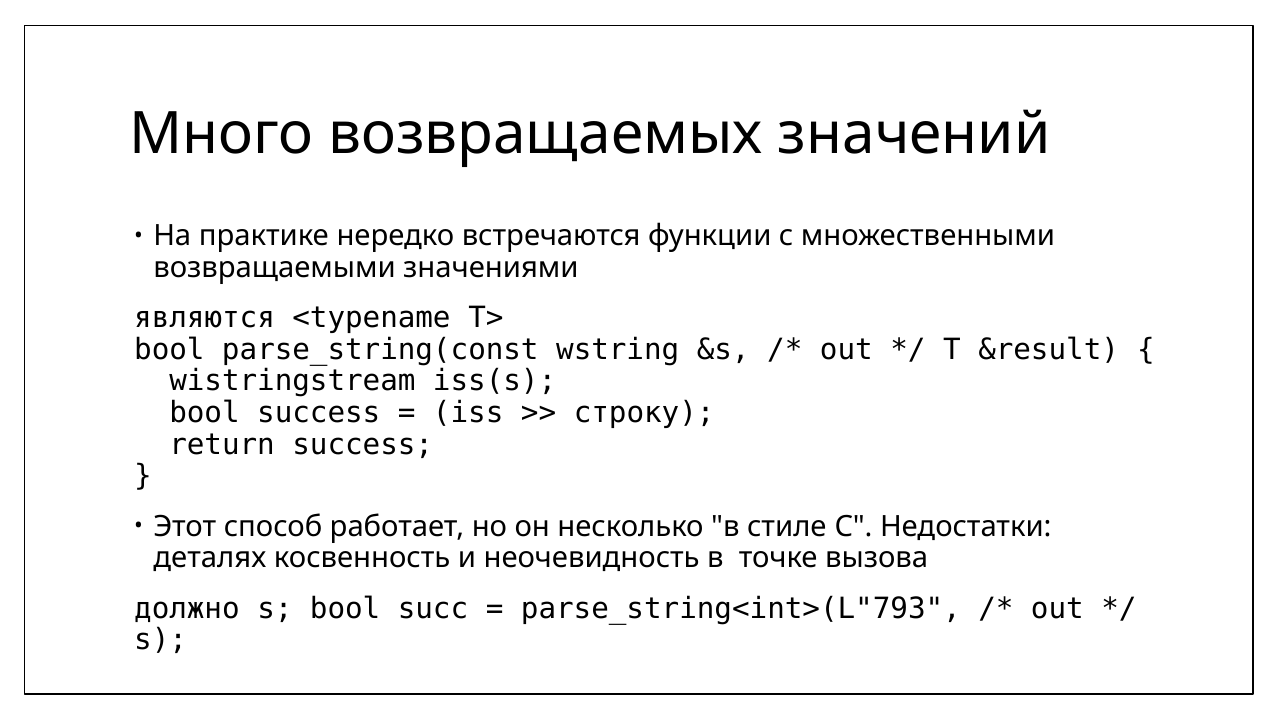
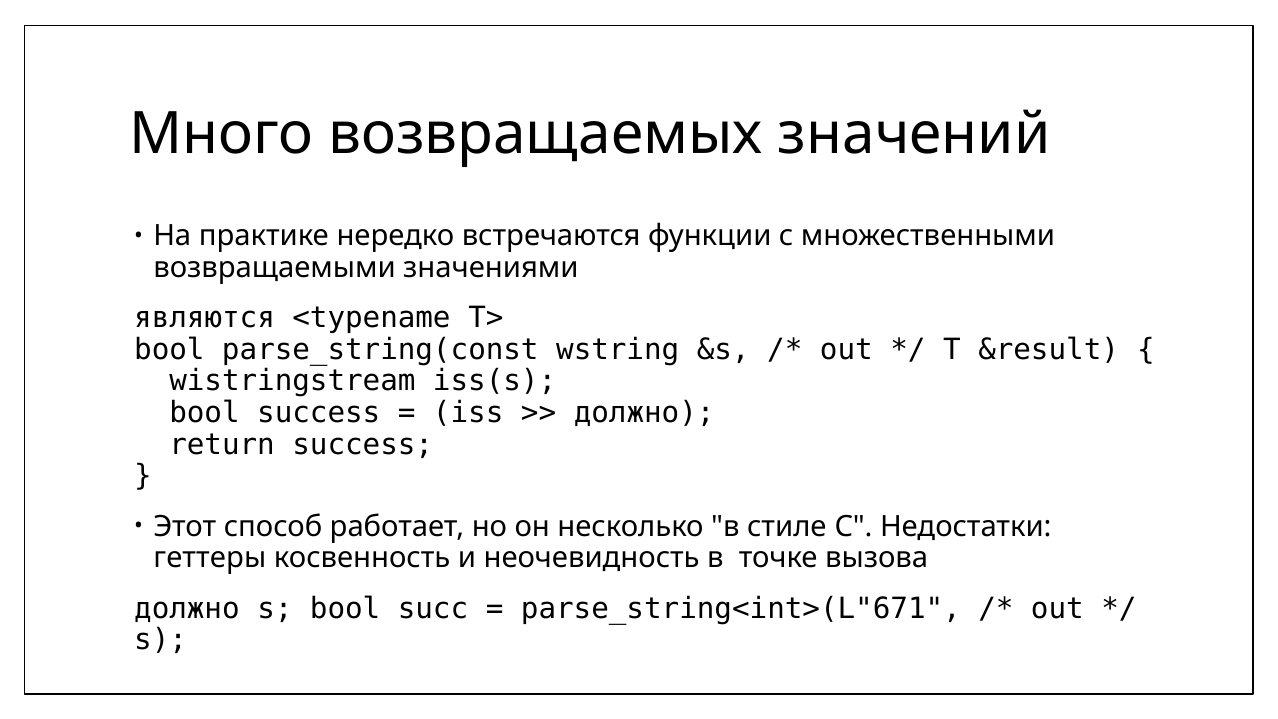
строку: строку -> должно (644, 413)
деталях: деталях -> геттеры (210, 558)
parse_string<int>(L"793: parse_string<int>(L"793 -> parse_string<int>(L"671 (741, 608)
